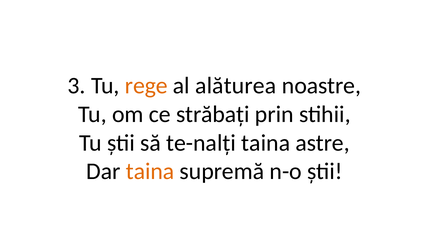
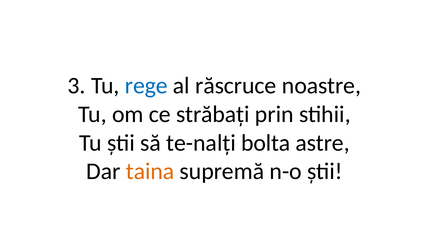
rege colour: orange -> blue (146, 86)
alăturea: alăturea -> răscruce (236, 86)
te-nalți taina: taina -> bolta (266, 143)
